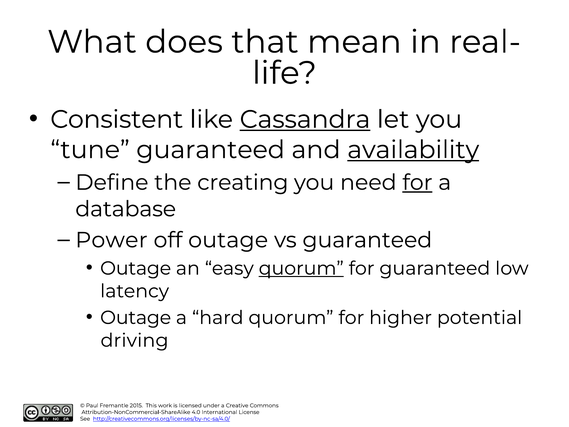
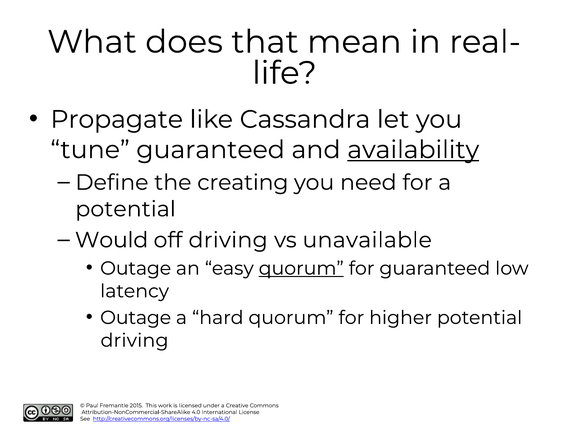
Consistent: Consistent -> Propagate (117, 119)
Cassandra underline: present -> none (305, 119)
for underline: present -> none (417, 182)
database: database -> potential (126, 209)
Power: Power -> Would (112, 240)
off outage: outage -> driving (228, 240)
vs guaranteed: guaranteed -> unavailable (367, 240)
